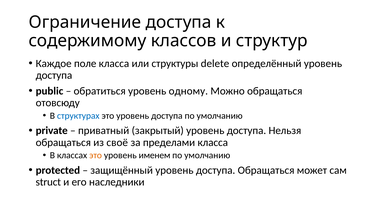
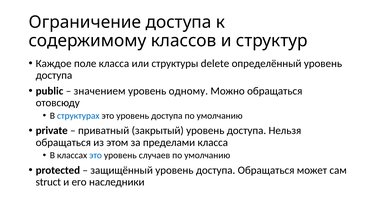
обратиться: обратиться -> значением (100, 91)
своё: своё -> этом (117, 143)
это colour: orange -> blue (96, 156)
именем: именем -> случаев (154, 156)
